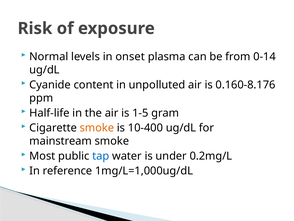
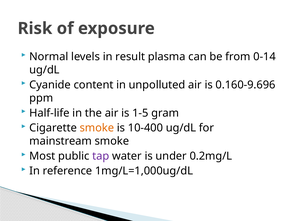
onset: onset -> result (130, 56)
0.160-8.176: 0.160-8.176 -> 0.160-9.696 (246, 85)
tap colour: blue -> purple (101, 156)
